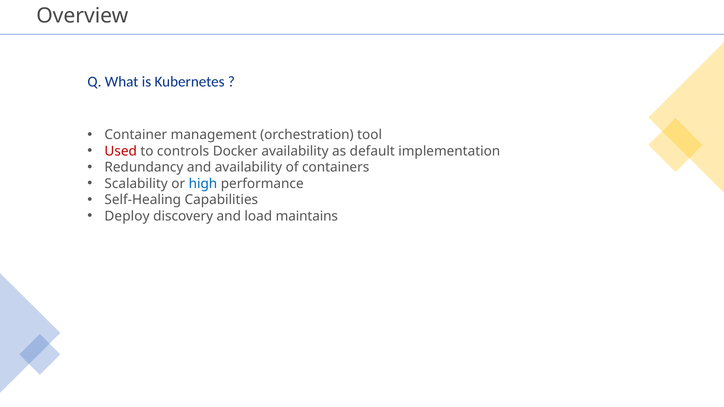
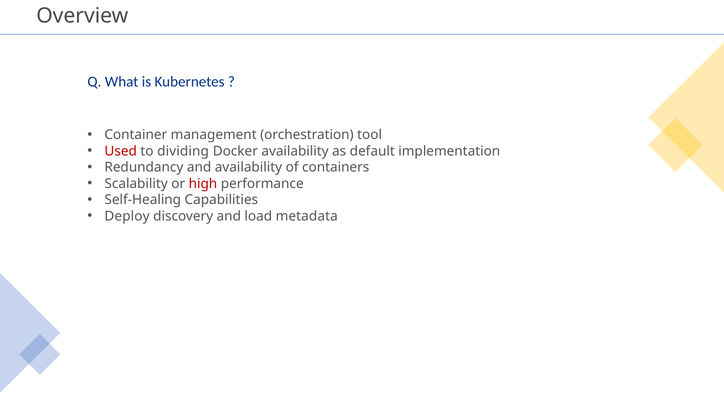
controls: controls -> dividing (183, 151)
high colour: blue -> red (203, 184)
maintains: maintains -> metadata (307, 216)
